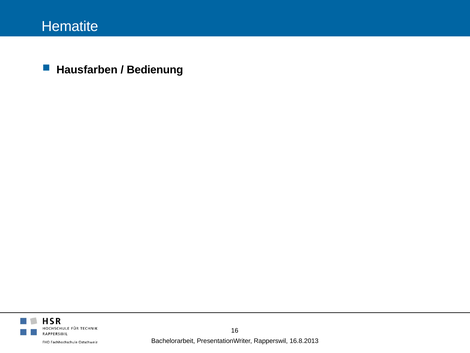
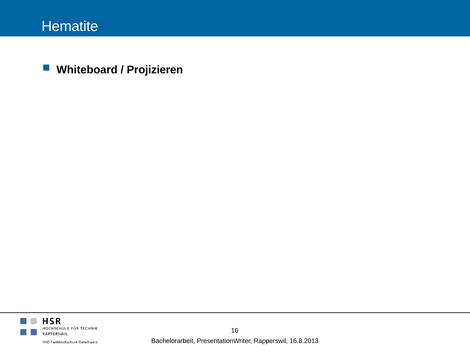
Hausfarben: Hausfarben -> Whiteboard (87, 70)
Bedienung: Bedienung -> Projizieren (155, 70)
